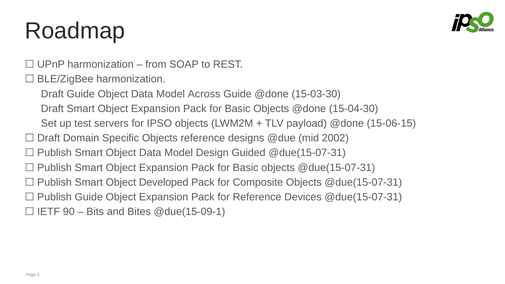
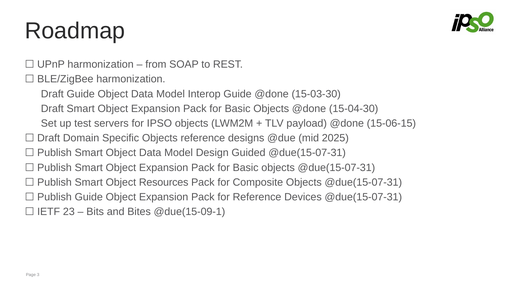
Across: Across -> Interop (204, 94)
2002: 2002 -> 2025 (335, 138)
Developed: Developed -> Resources (164, 182)
90: 90 -> 23 (69, 212)
